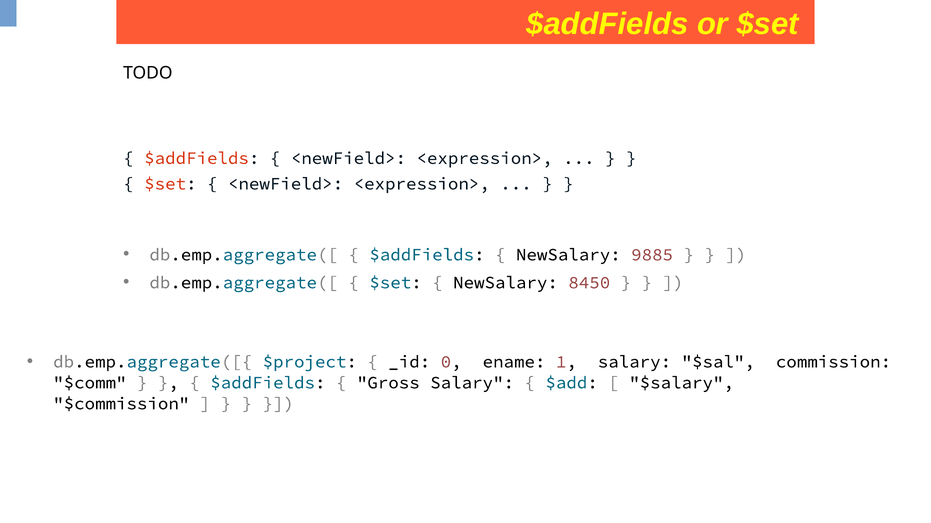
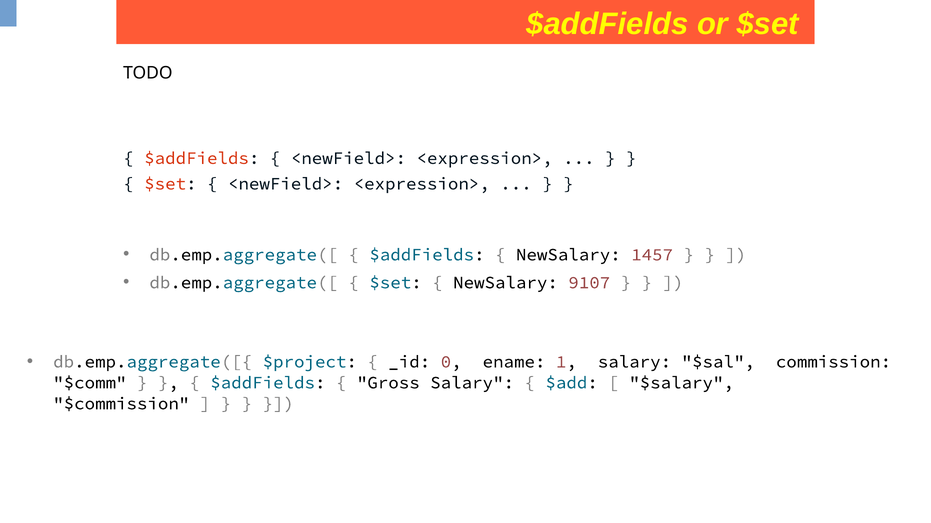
9885: 9885 -> 1457 (652, 255)
8450: 8450 -> 9107 (589, 283)
